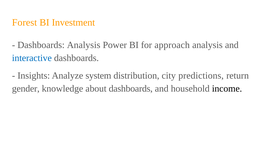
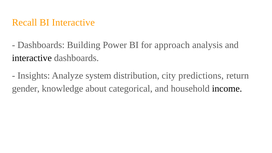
Forest: Forest -> Recall (25, 23)
BI Investment: Investment -> Interactive (73, 23)
Dashboards Analysis: Analysis -> Building (84, 45)
interactive colour: blue -> black (32, 58)
about dashboards: dashboards -> categorical (131, 89)
